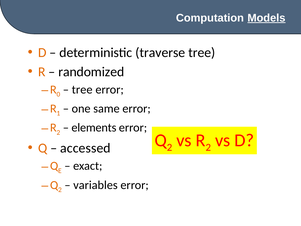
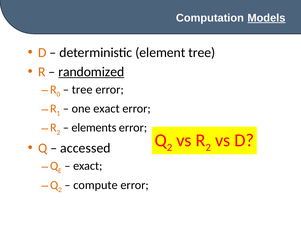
traverse: traverse -> element (160, 53)
randomized underline: none -> present (91, 72)
one same: same -> exact (106, 109)
variables: variables -> compute (95, 185)
